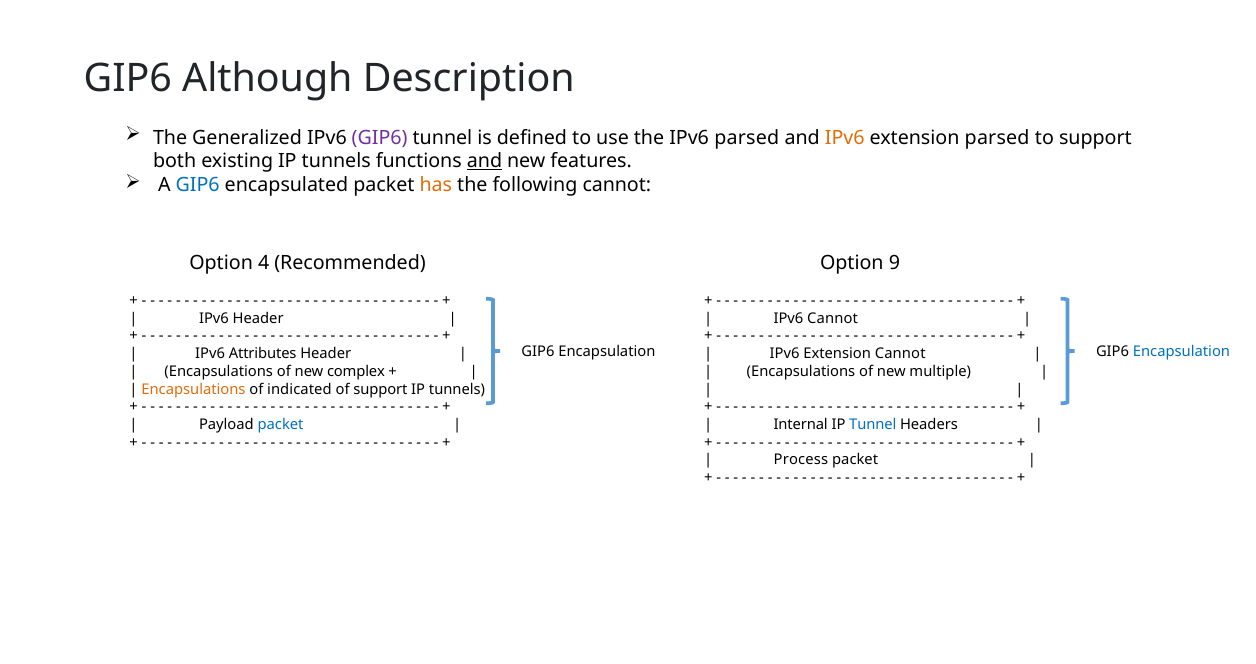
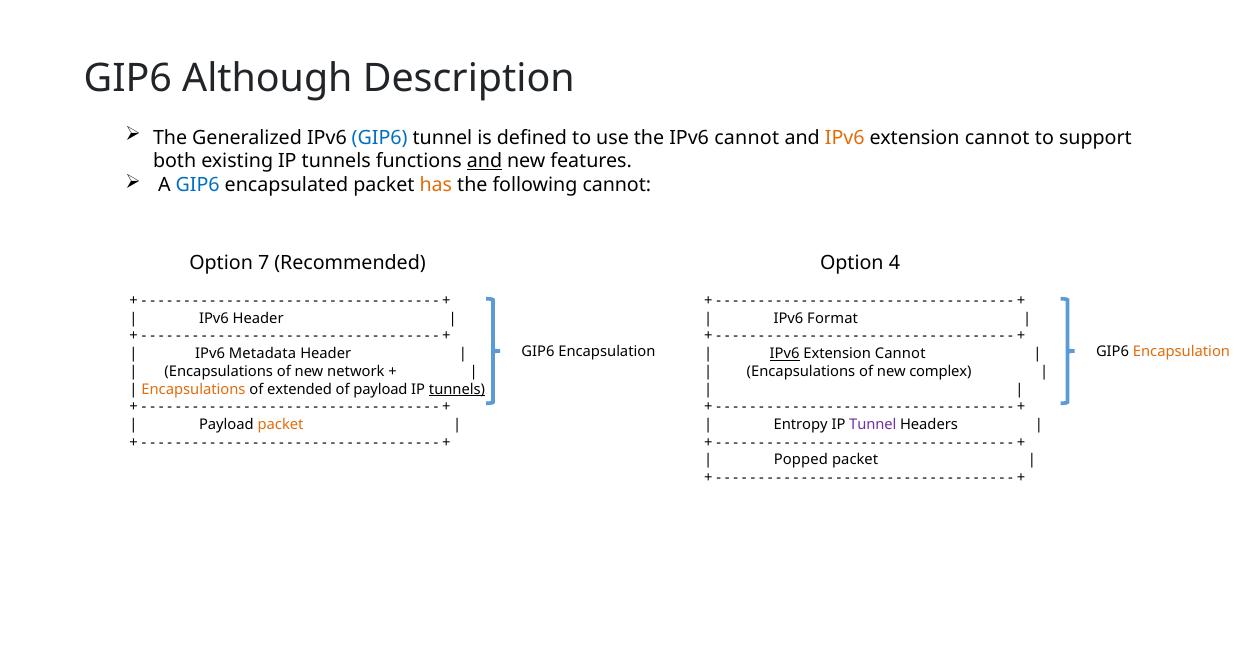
GIP6 colour: purple -> blue (380, 138)
IPv6 parsed: parsed -> cannot (747, 138)
parsed: parsed -> cannot (997, 138)
4: 4 -> 7 (264, 263)
9: 9 -> 4 (894, 263)
IPv6 Cannot: Cannot -> Format (833, 319)
Encapsulation colour: blue -> orange (1181, 352)
Attributes: Attributes -> Metadata (263, 354)
IPv6 underline: none -> present (785, 354)
complex: complex -> network (356, 372)
multiple: multiple -> complex (940, 372)
indicated: indicated -> extended (299, 390)
of support: support -> payload (380, 390)
tunnels underline: none -> present (457, 390)
packet colour: blue -> orange (281, 425)
Internal: Internal -> Entropy (801, 425)
Tunnel colour: blue -> purple (873, 425)
Process: Process -> Popped (801, 460)
